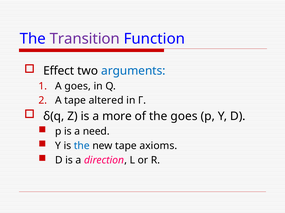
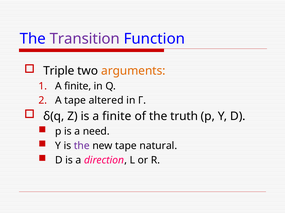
Effect: Effect -> Triple (59, 71)
arguments colour: blue -> orange (133, 71)
goes: goes -> finite (78, 86)
is a more: more -> finite (117, 117)
the goes: goes -> truth (184, 117)
the colour: blue -> purple (82, 146)
axioms: axioms -> natural (158, 146)
